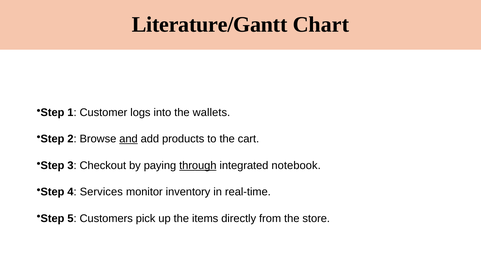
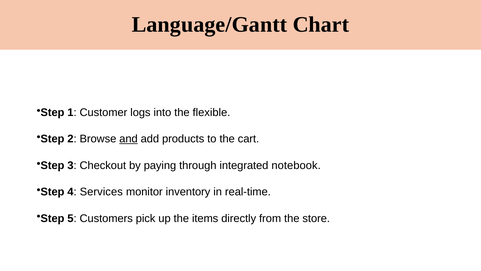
Literature/Gantt: Literature/Gantt -> Language/Gantt (209, 25)
wallets: wallets -> flexible (211, 112)
through underline: present -> none (198, 165)
